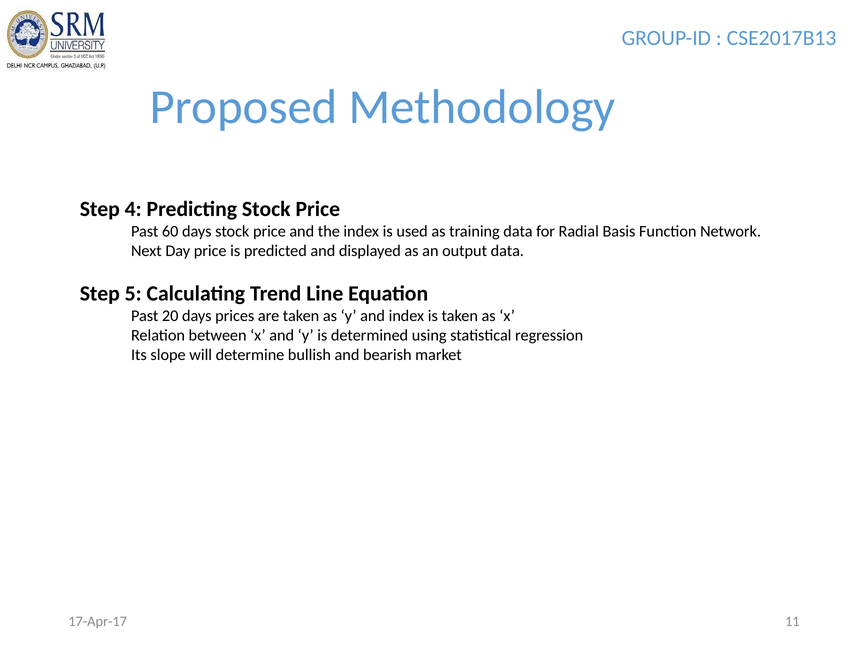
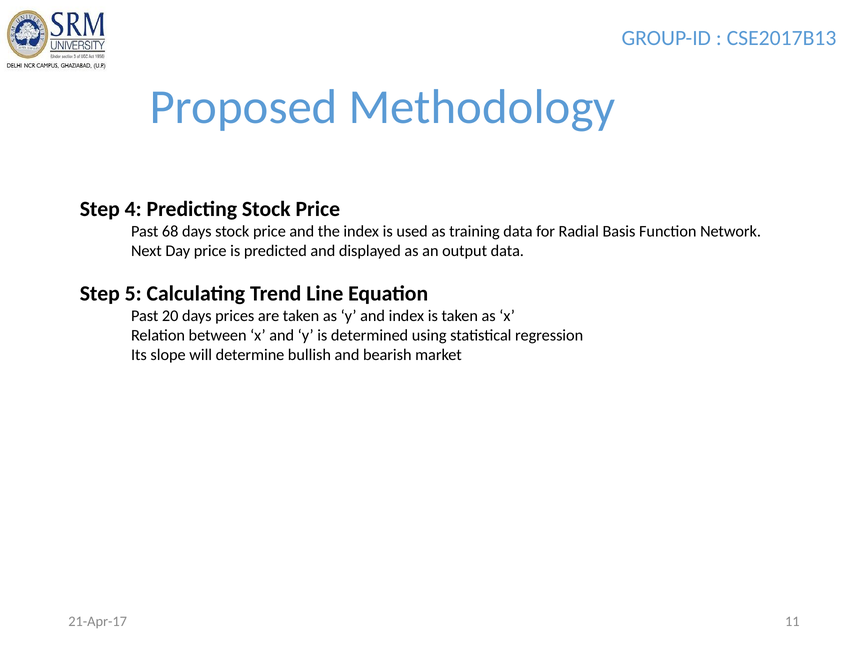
60: 60 -> 68 (170, 232)
17-Apr-17: 17-Apr-17 -> 21-Apr-17 (98, 622)
